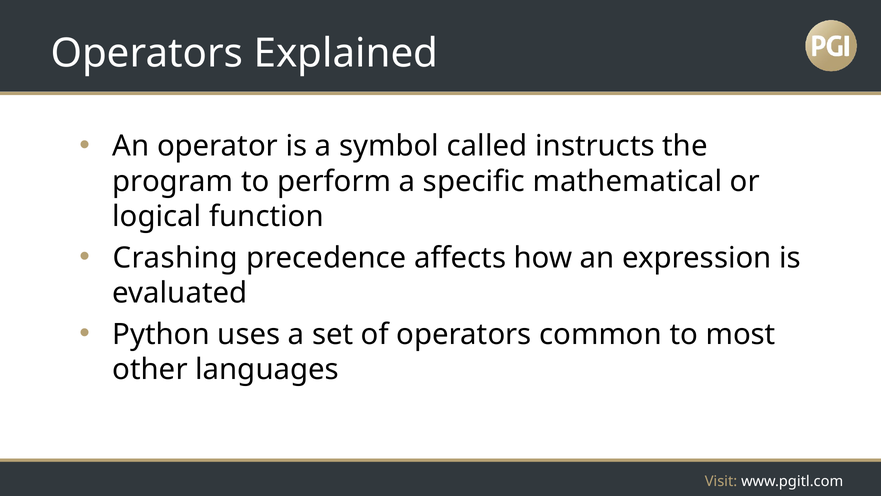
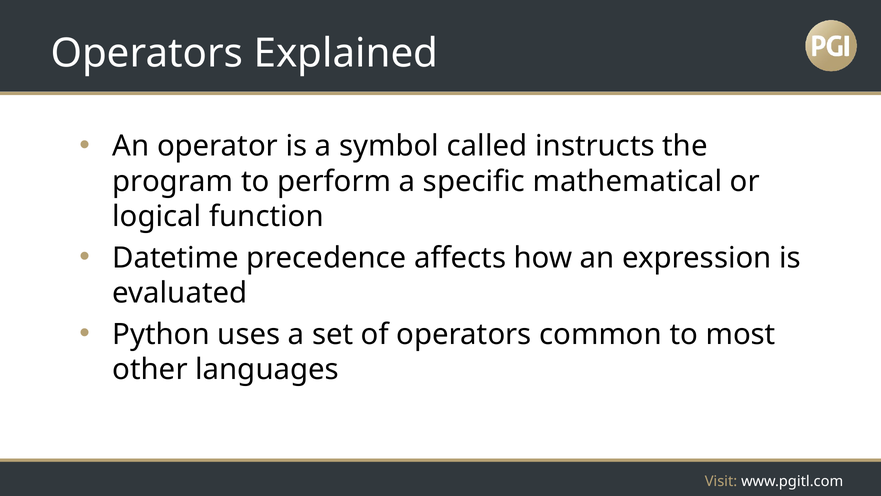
Crashing: Crashing -> Datetime (176, 258)
